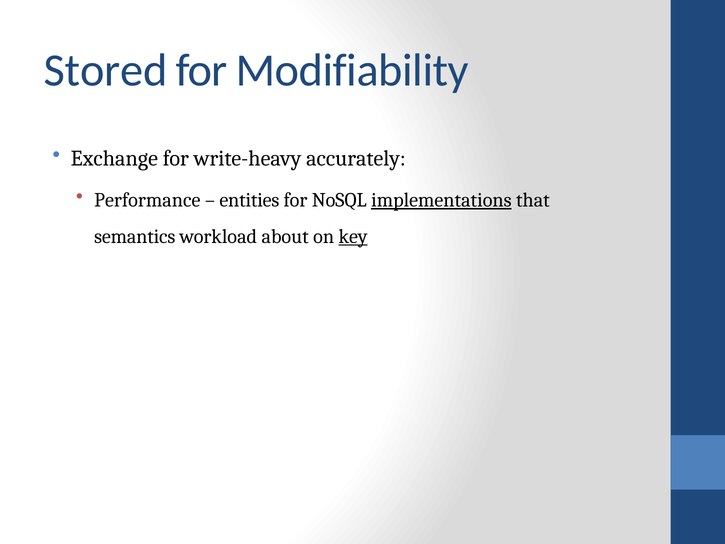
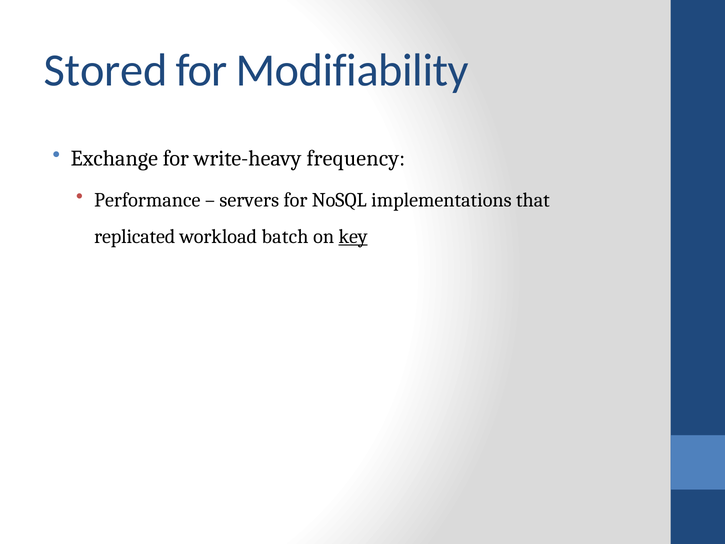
accurately: accurately -> frequency (356, 159)
entities: entities -> servers (249, 200)
implementations underline: present -> none (441, 200)
semantics: semantics -> replicated (135, 236)
about: about -> batch (285, 236)
